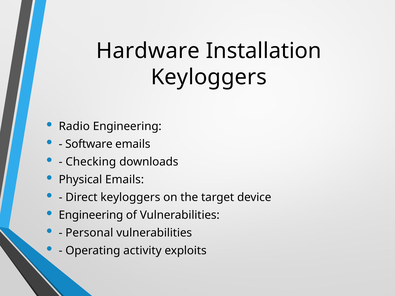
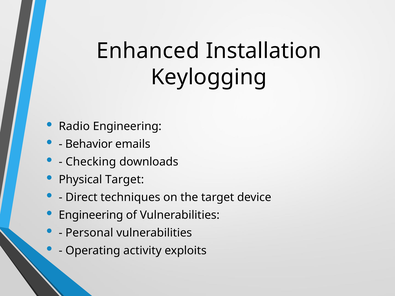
Hardware: Hardware -> Enhanced (148, 51)
Keyloggers: Keyloggers -> Keylogging (209, 77)
Software: Software -> Behavior (89, 144)
Physical Emails: Emails -> Target (125, 180)
Direct keyloggers: keyloggers -> techniques (130, 198)
